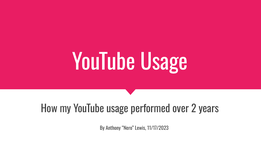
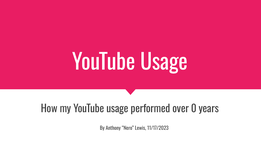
2: 2 -> 0 (194, 109)
